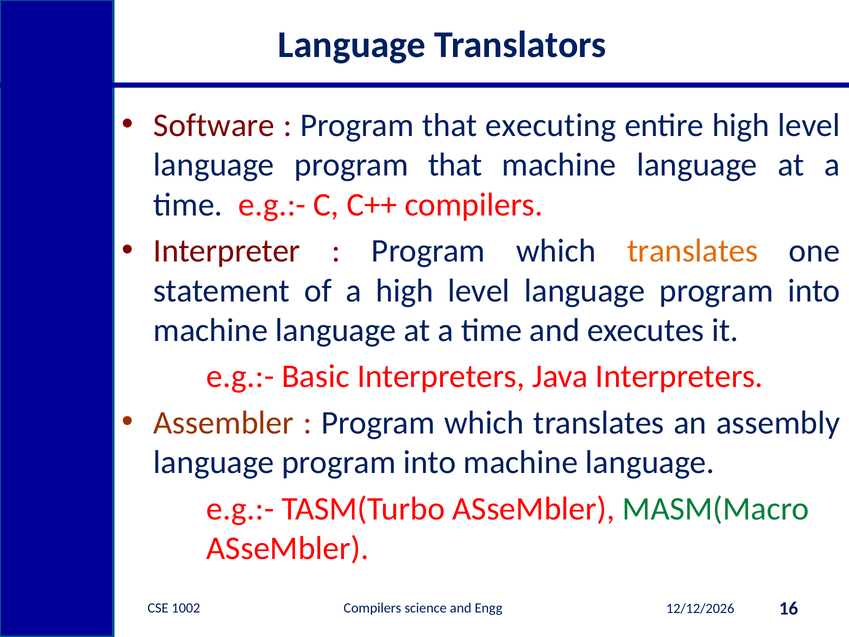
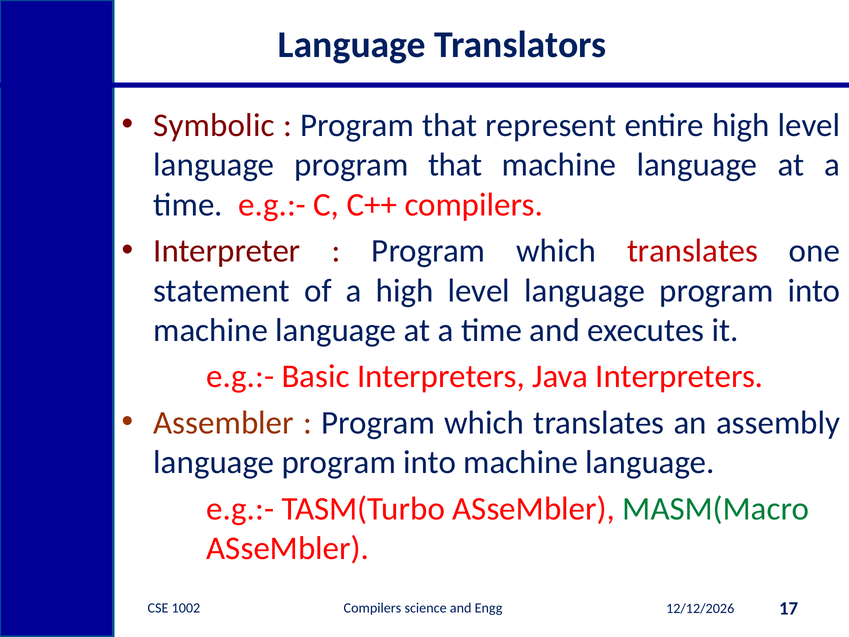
Software: Software -> Symbolic (214, 125)
executing: executing -> represent (551, 125)
translates colour: orange -> red (693, 251)
16: 16 -> 17 (789, 608)
